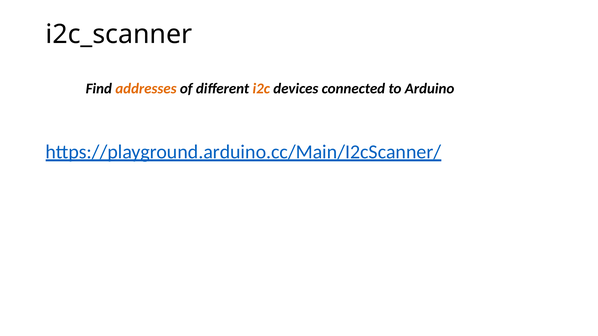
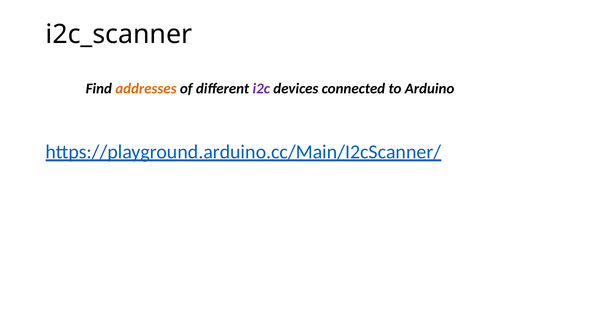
i2c colour: orange -> purple (261, 89)
